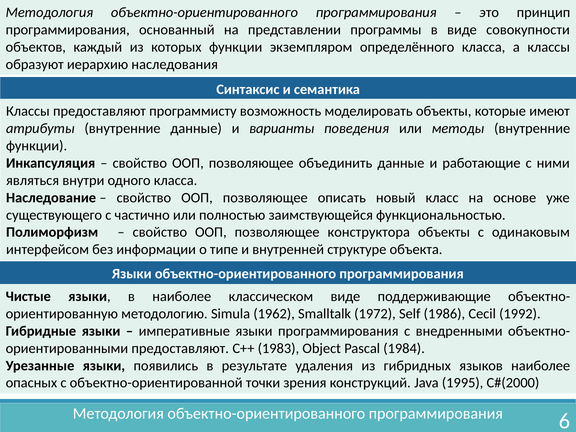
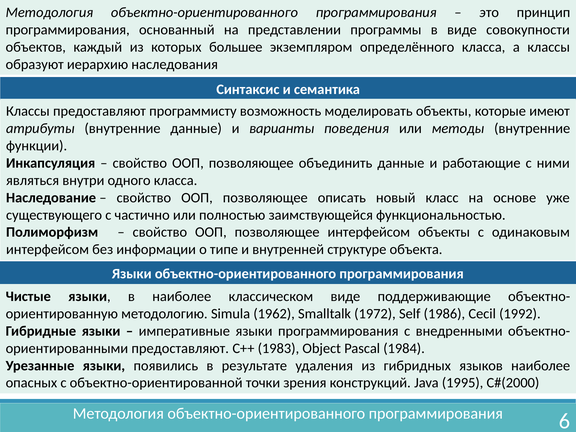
которых функции: функции -> большее (236, 47)
позволяющее конcтруктора: конcтруктора -> интерфейсом (369, 232)
